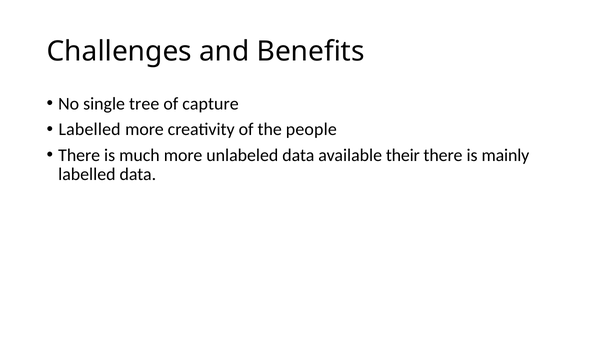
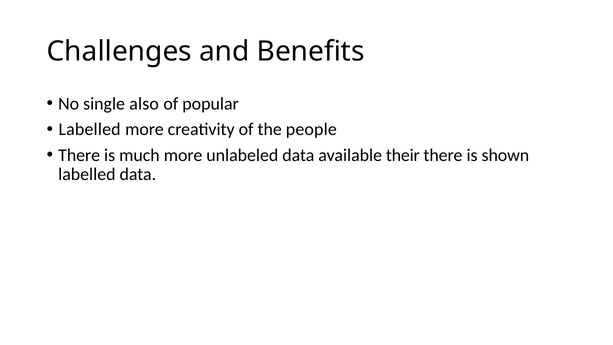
tree: tree -> also (144, 104)
capture: capture -> popular (211, 104)
mainly: mainly -> shown (505, 155)
